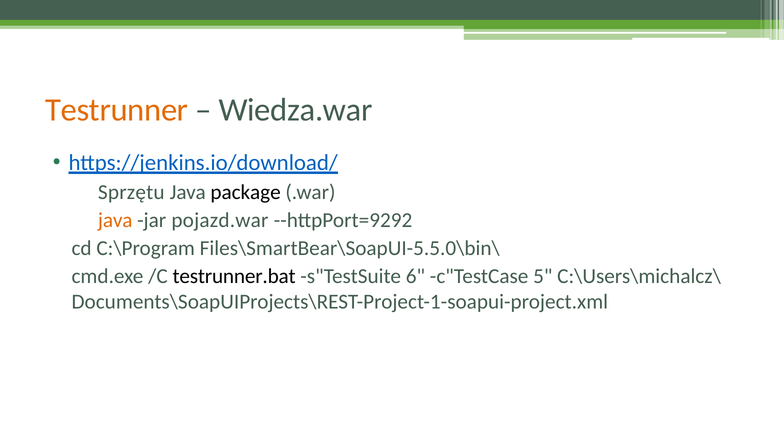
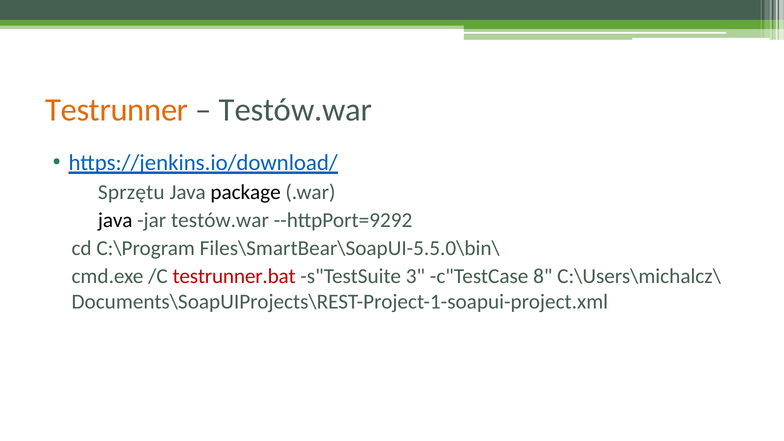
Wiedza.war: Wiedza.war -> Testów.war (296, 110)
java colour: orange -> black (115, 220)
jar pojazd.war: pojazd.war -> testów.war (220, 220)
testrunner.bat colour: black -> red (234, 276)
6: 6 -> 3 (415, 276)
5: 5 -> 8 (543, 276)
